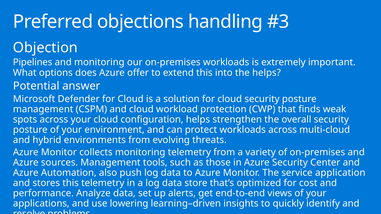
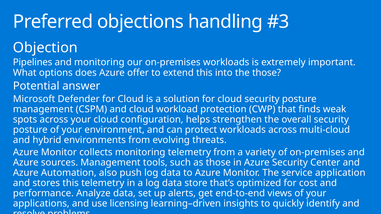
the helps: helps -> those (267, 73)
lowering: lowering -> licensing (129, 204)
